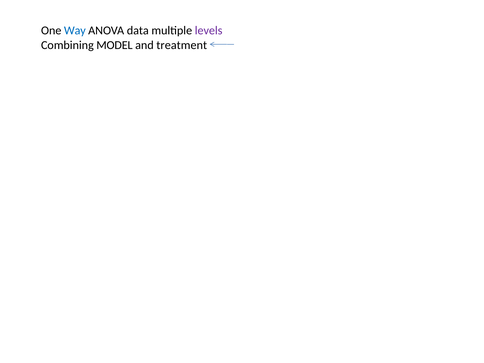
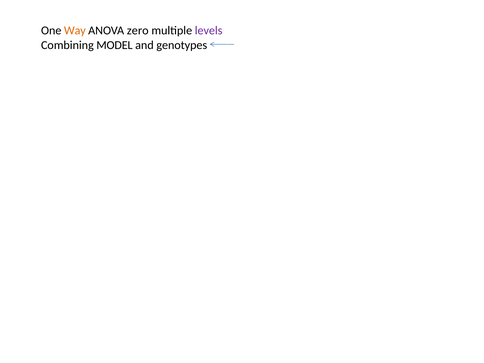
Way colour: blue -> orange (75, 31)
data: data -> zero (138, 31)
treatment: treatment -> genotypes (182, 45)
